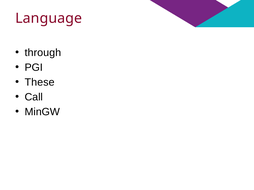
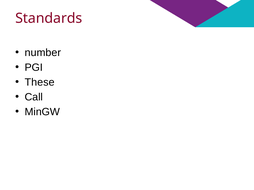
Language: Language -> Standards (49, 18)
through: through -> number (43, 53)
